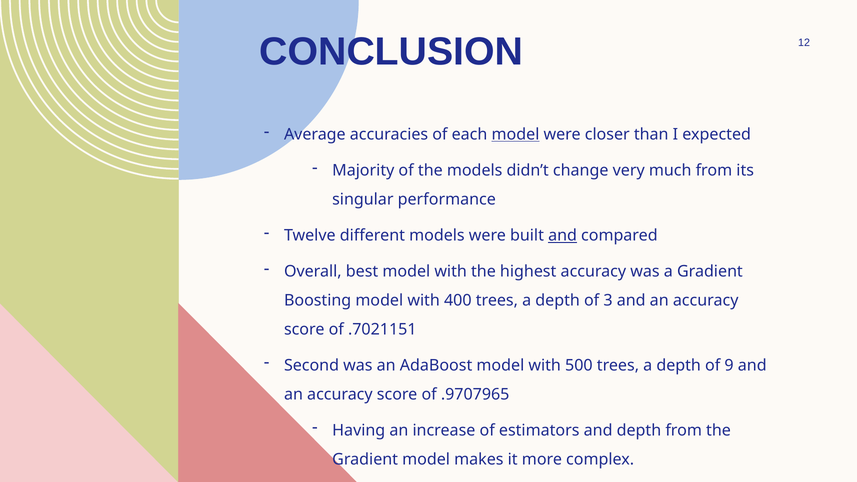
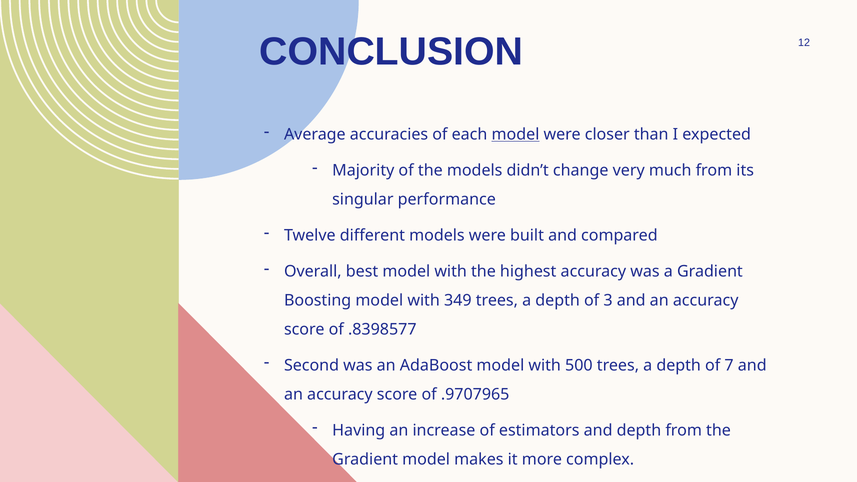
and underline: present -> none (563, 235)
400: 400 -> 349 (458, 300)
.7021151: .7021151 -> .8398577 (382, 329)
9: 9 -> 7 (729, 365)
